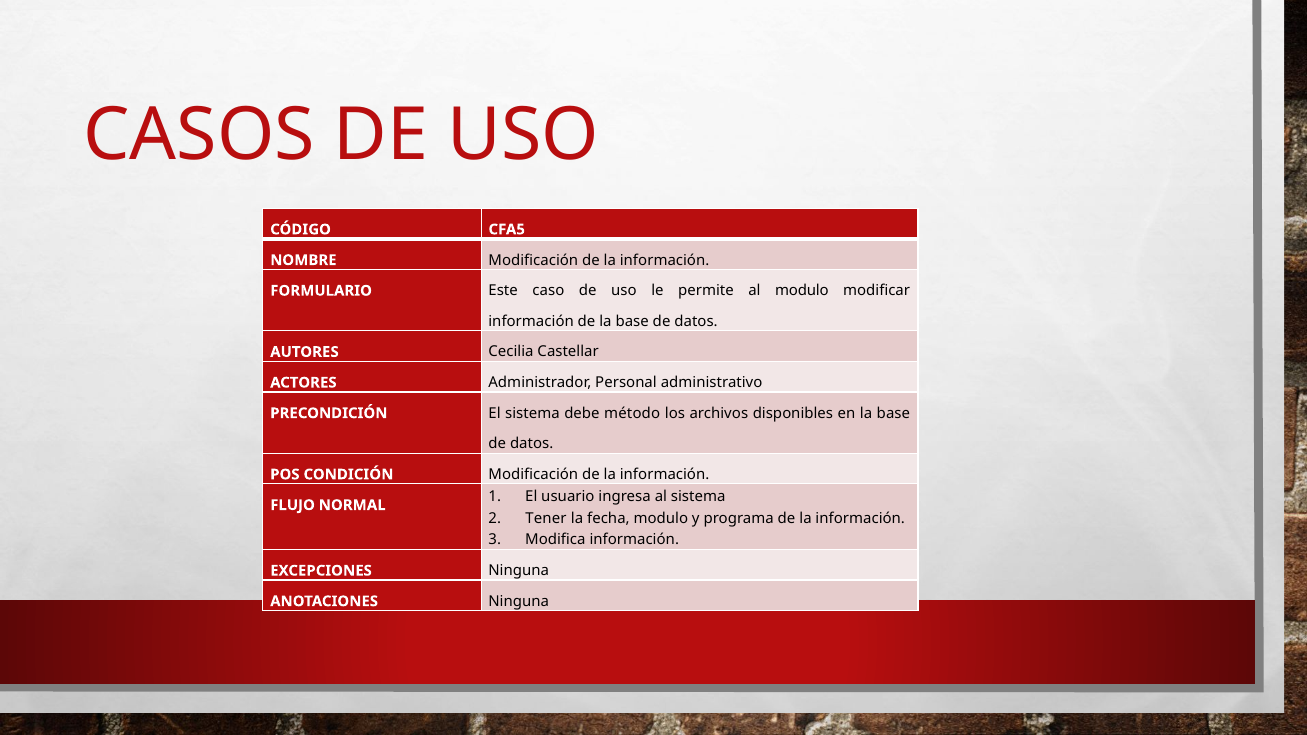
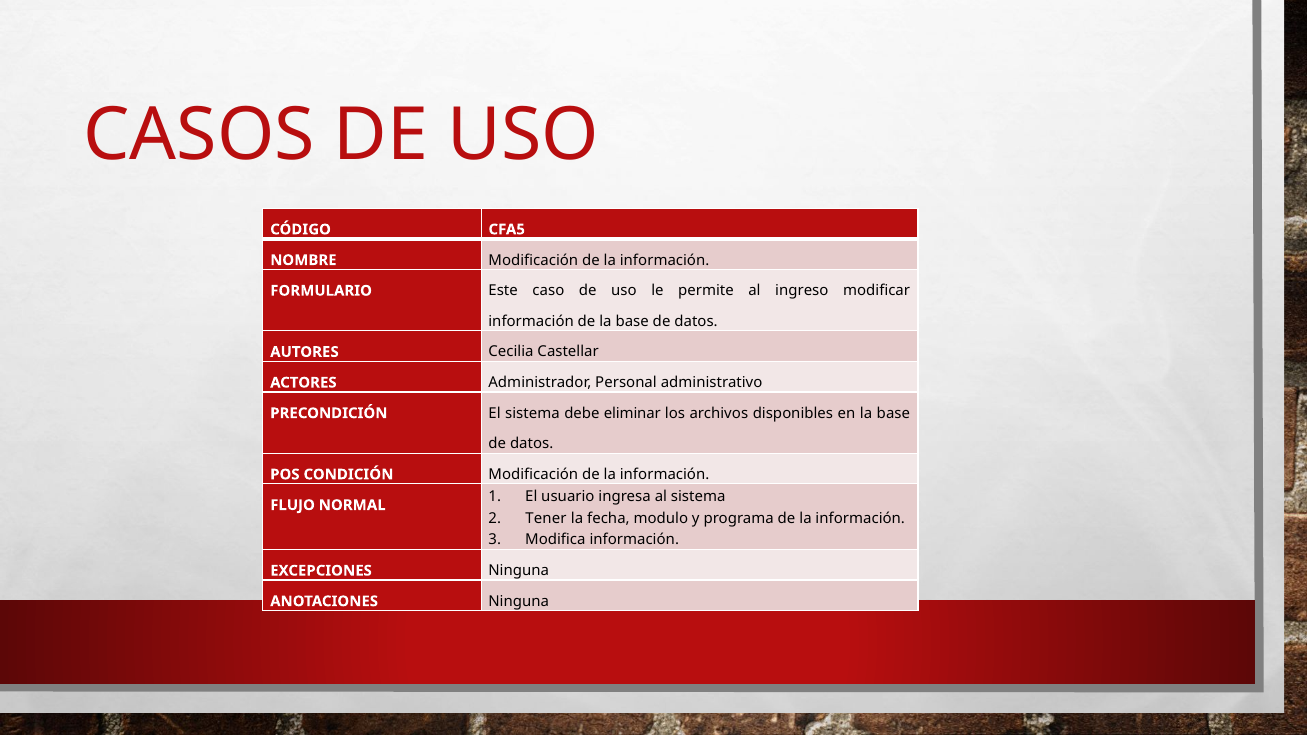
al modulo: modulo -> ingreso (802, 291)
método: método -> eliminar (632, 413)
